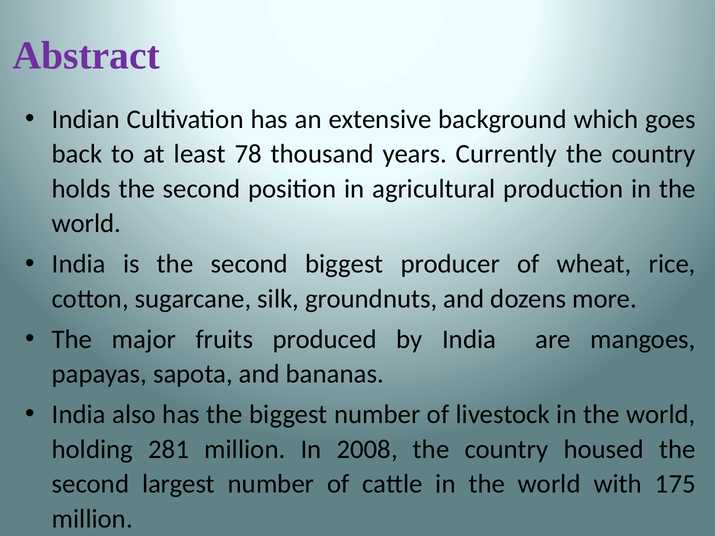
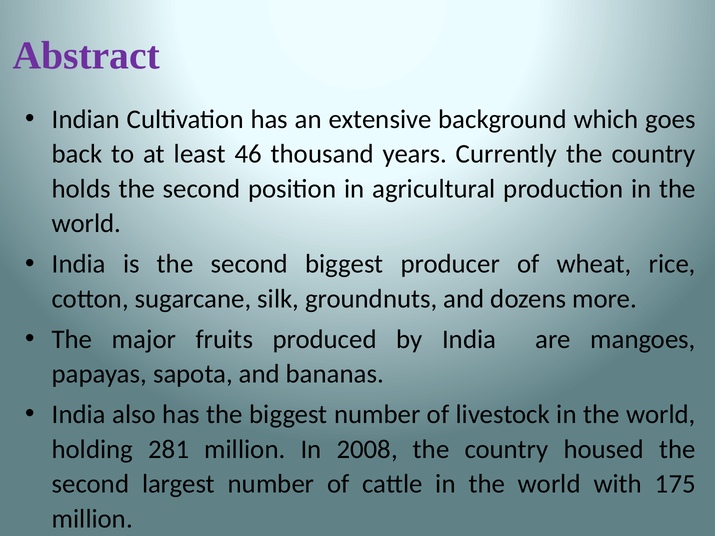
78: 78 -> 46 (248, 154)
